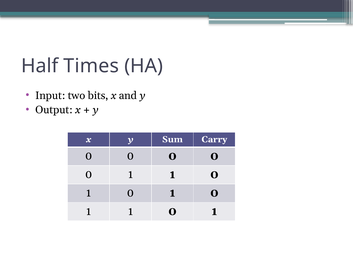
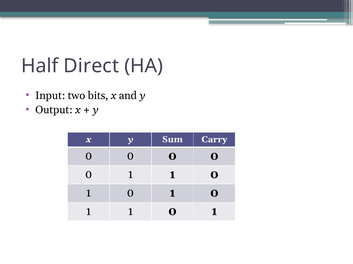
Times: Times -> Direct (91, 66)
